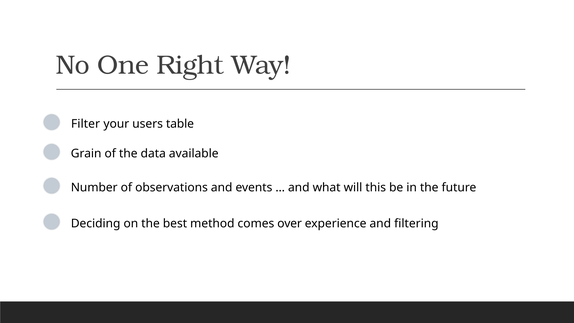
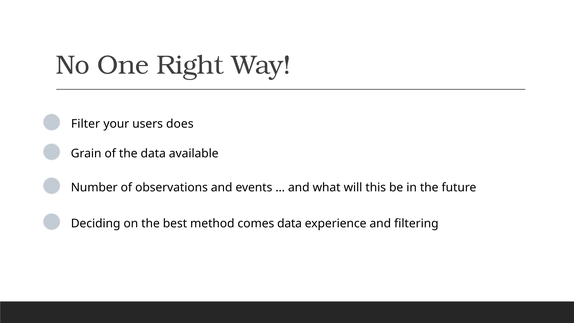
table: table -> does (180, 124)
comes over: over -> data (290, 223)
